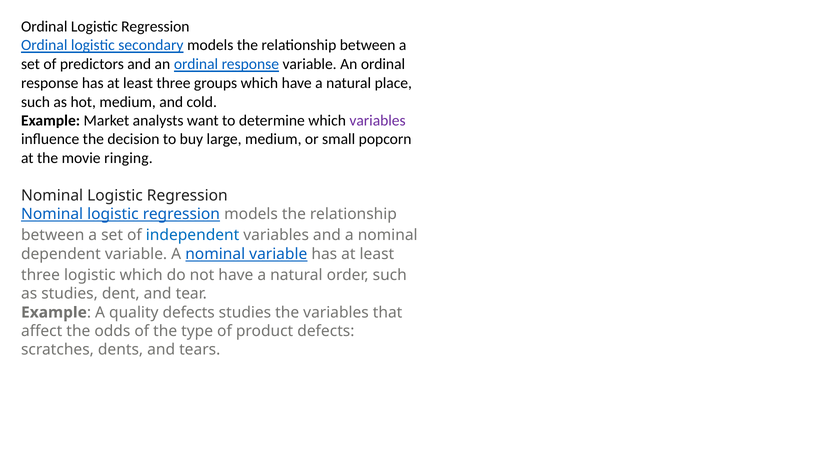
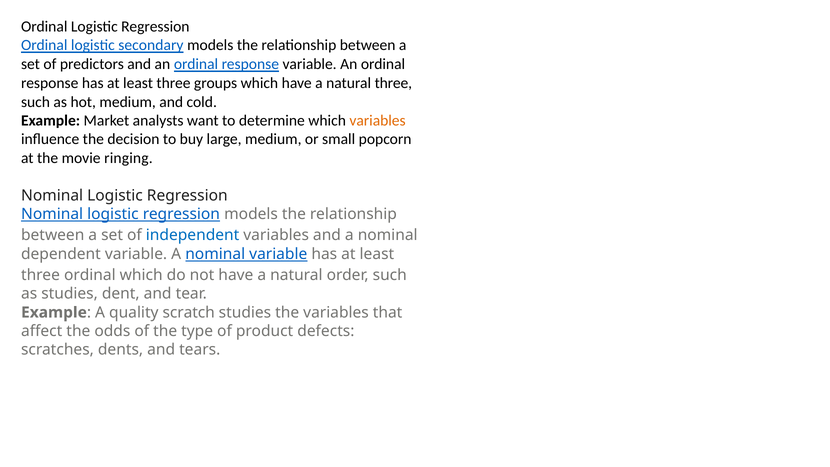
natural place: place -> three (393, 83)
variables colour: purple -> orange (378, 121)
three logistic: logistic -> ordinal (90, 275)
quality defects: defects -> scratch (189, 312)
